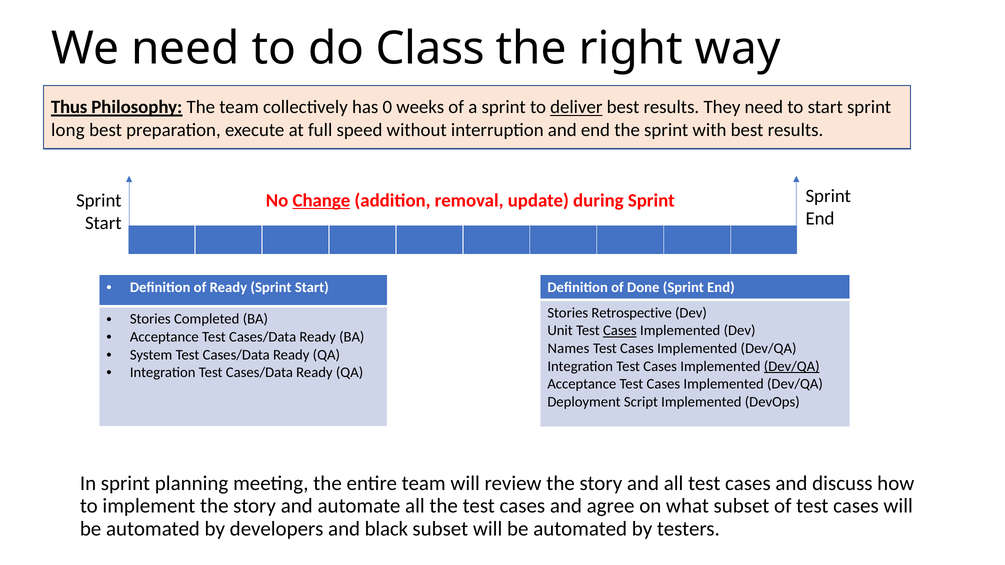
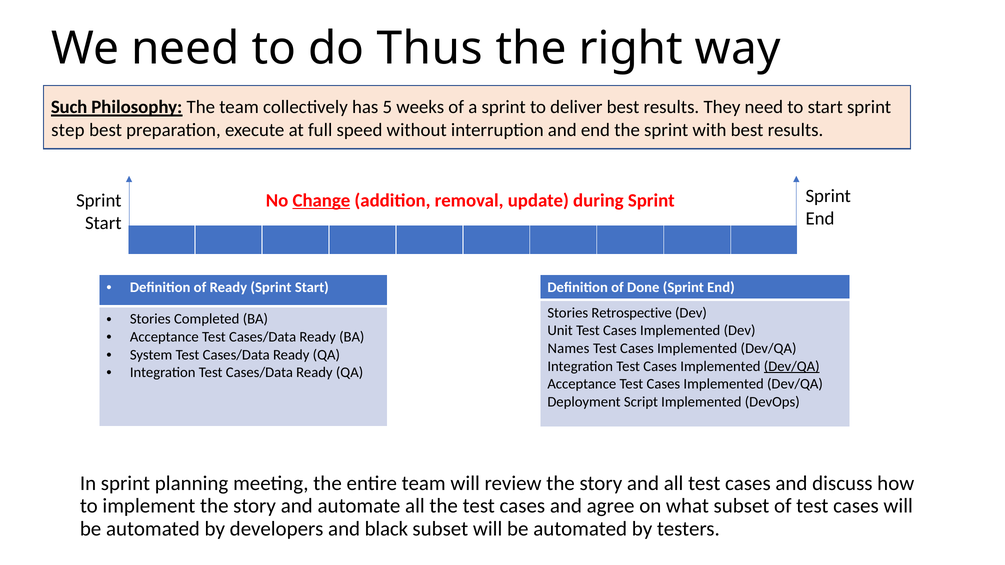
Class: Class -> Thus (430, 49)
Thus: Thus -> Such (69, 107)
0: 0 -> 5 (387, 107)
deliver underline: present -> none (576, 107)
long: long -> step (68, 130)
Cases underline: present -> none (620, 331)
